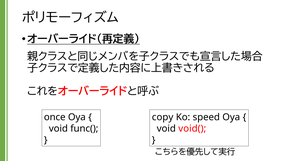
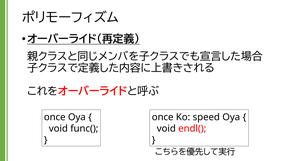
copy: copy -> once (163, 117)
void(: void( -> endl( (192, 129)
